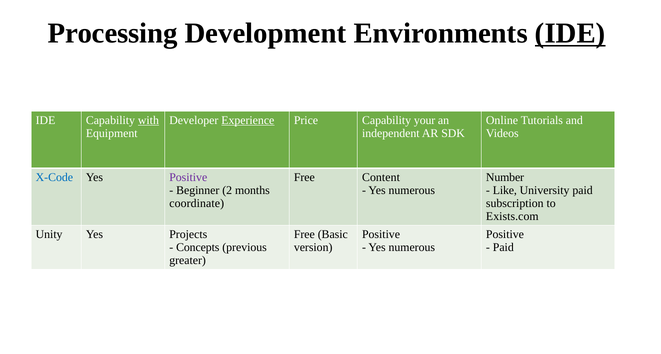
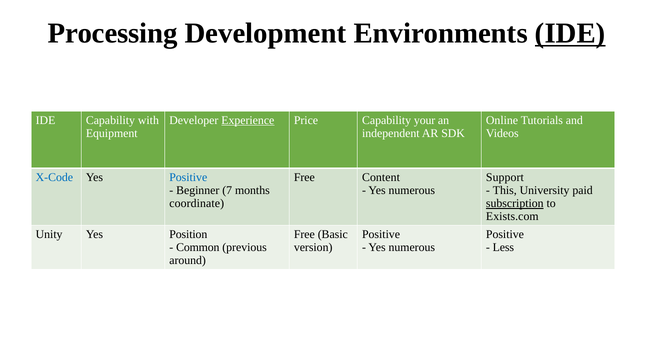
with underline: present -> none (148, 120)
Positive colour: purple -> blue (188, 177)
Number: Number -> Support (505, 177)
2: 2 -> 7 (227, 190)
Like: Like -> This (505, 190)
subscription underline: none -> present (515, 203)
Projects: Projects -> Position (188, 234)
Concepts: Concepts -> Common (198, 247)
Paid: Paid -> Less (503, 247)
greater: greater -> around (188, 260)
